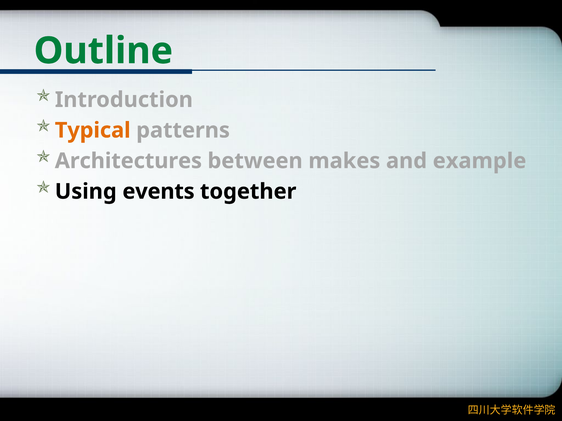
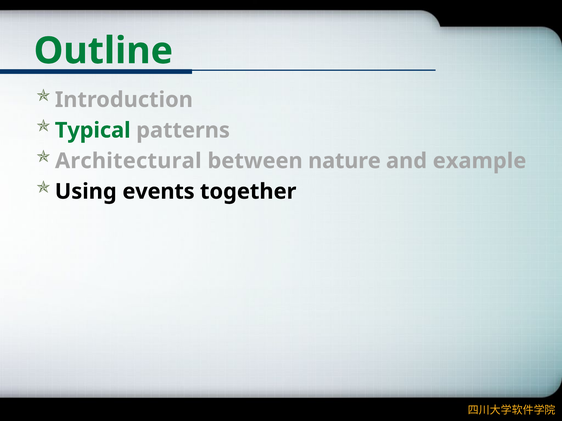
Typical colour: orange -> green (93, 130)
Architectures: Architectures -> Architectural (128, 161)
makes: makes -> nature (344, 161)
